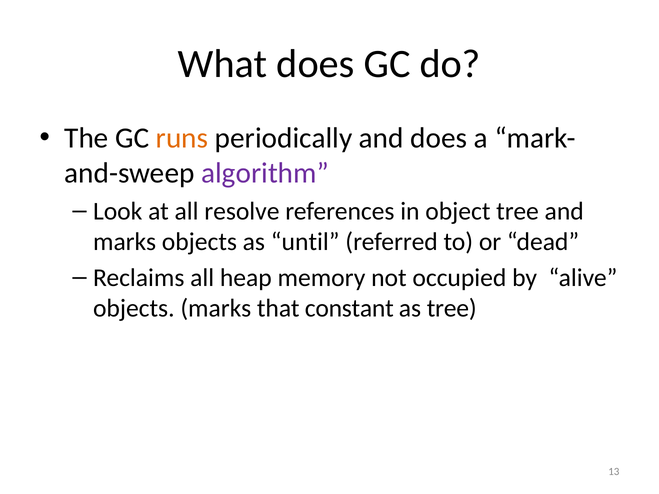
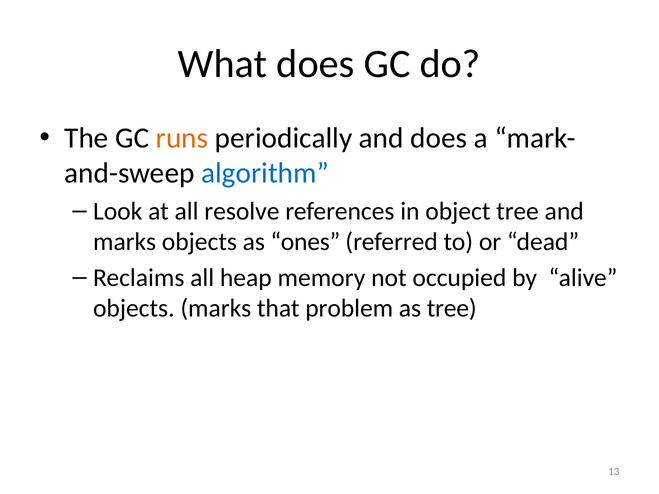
algorithm colour: purple -> blue (265, 173)
until: until -> ones (305, 242)
constant: constant -> problem (349, 309)
